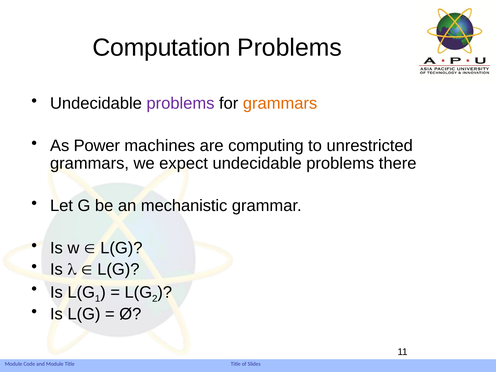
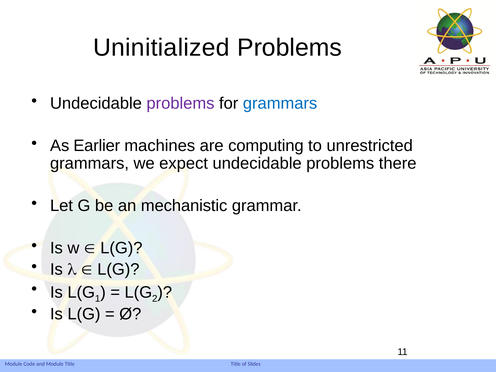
Computation: Computation -> Uninitialized (161, 48)
grammars colour: orange -> blue (280, 103)
Power: Power -> Earlier (97, 146)
